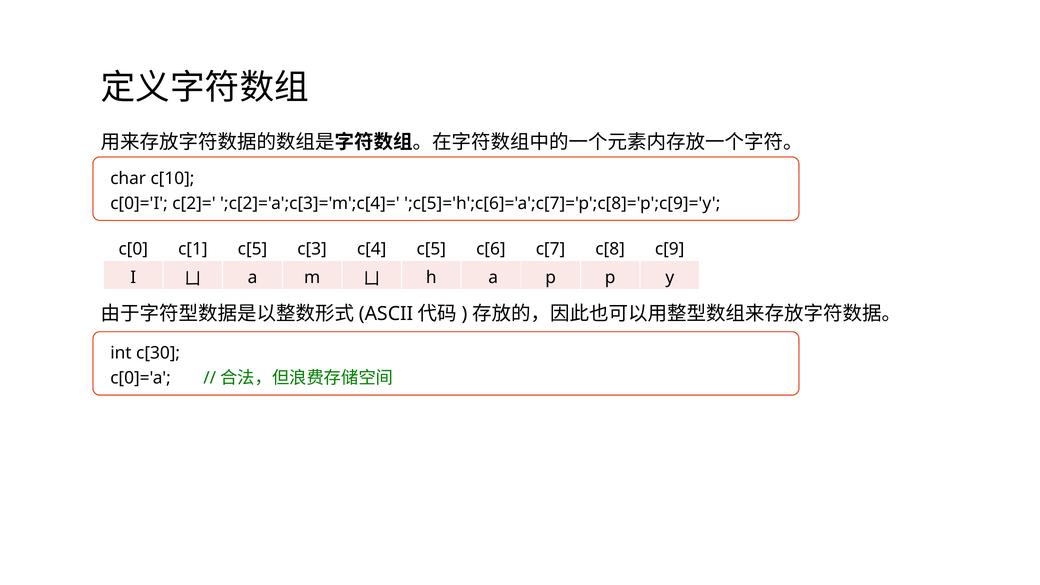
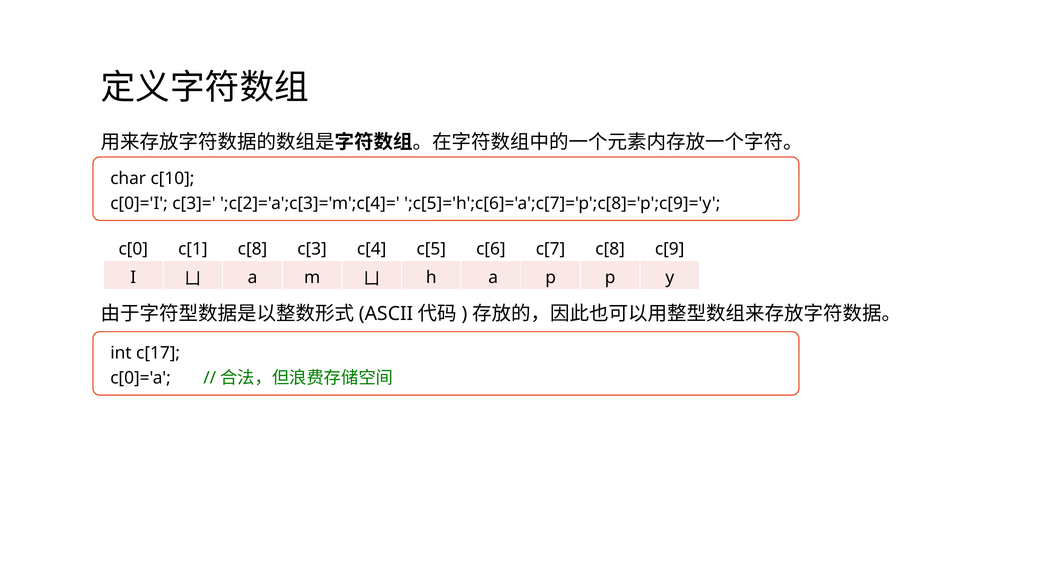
c[2]=: c[2]= -> c[3]= (194, 203)
c[1 c[5: c[5 -> c[8 (252, 249)
c[30: c[30 -> c[17 (158, 353)
